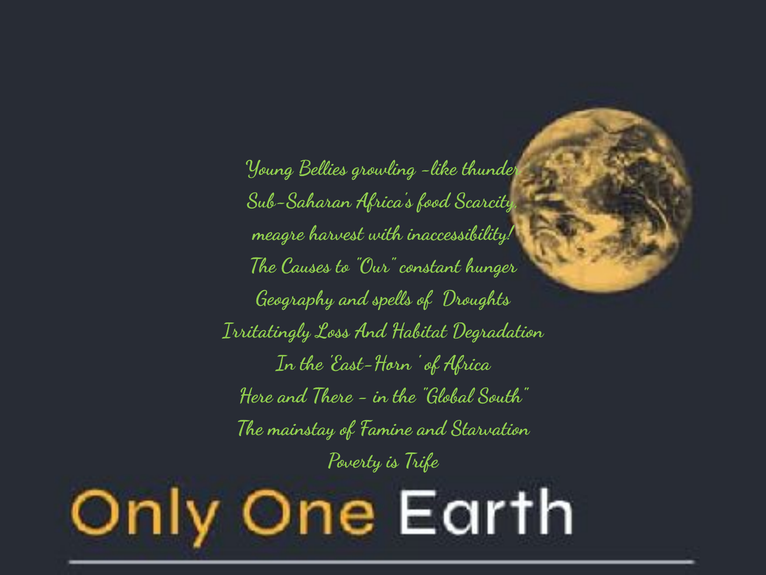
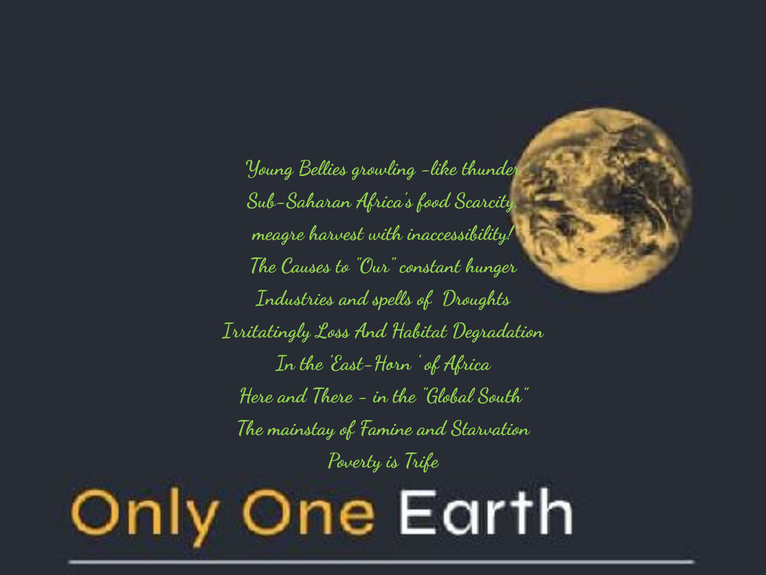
Geography: Geography -> Industries (295, 297)
